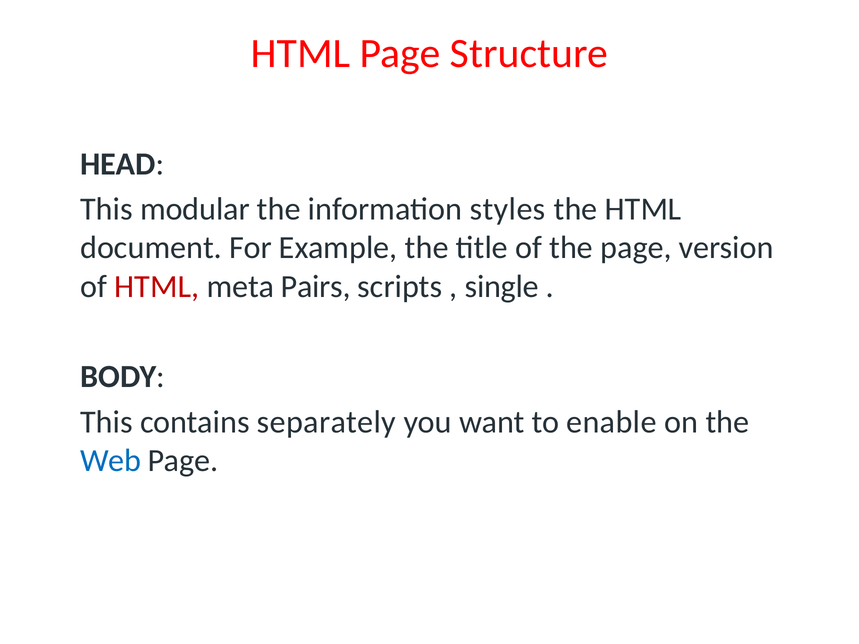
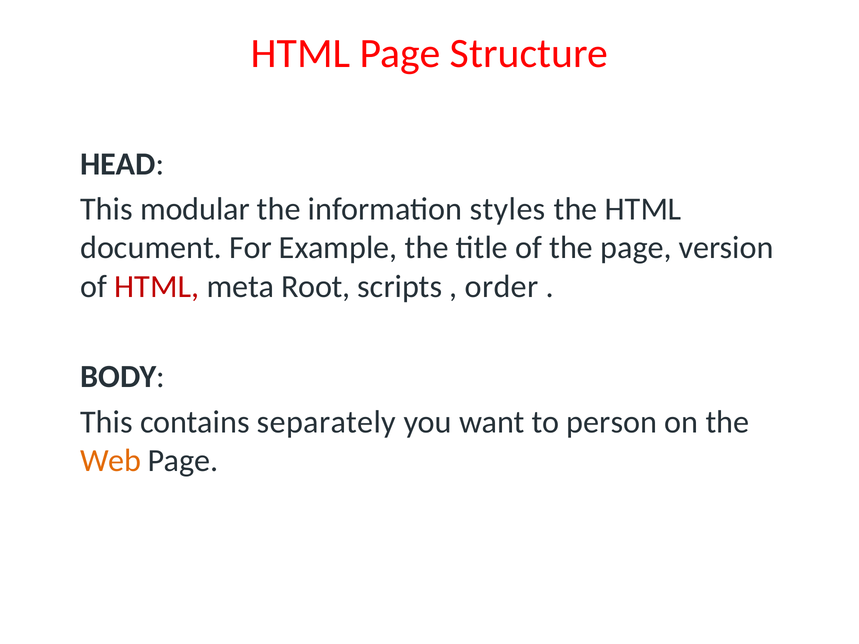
Pairs: Pairs -> Root (316, 287)
single: single -> order (502, 287)
enable: enable -> person (612, 422)
Web colour: blue -> orange (110, 461)
